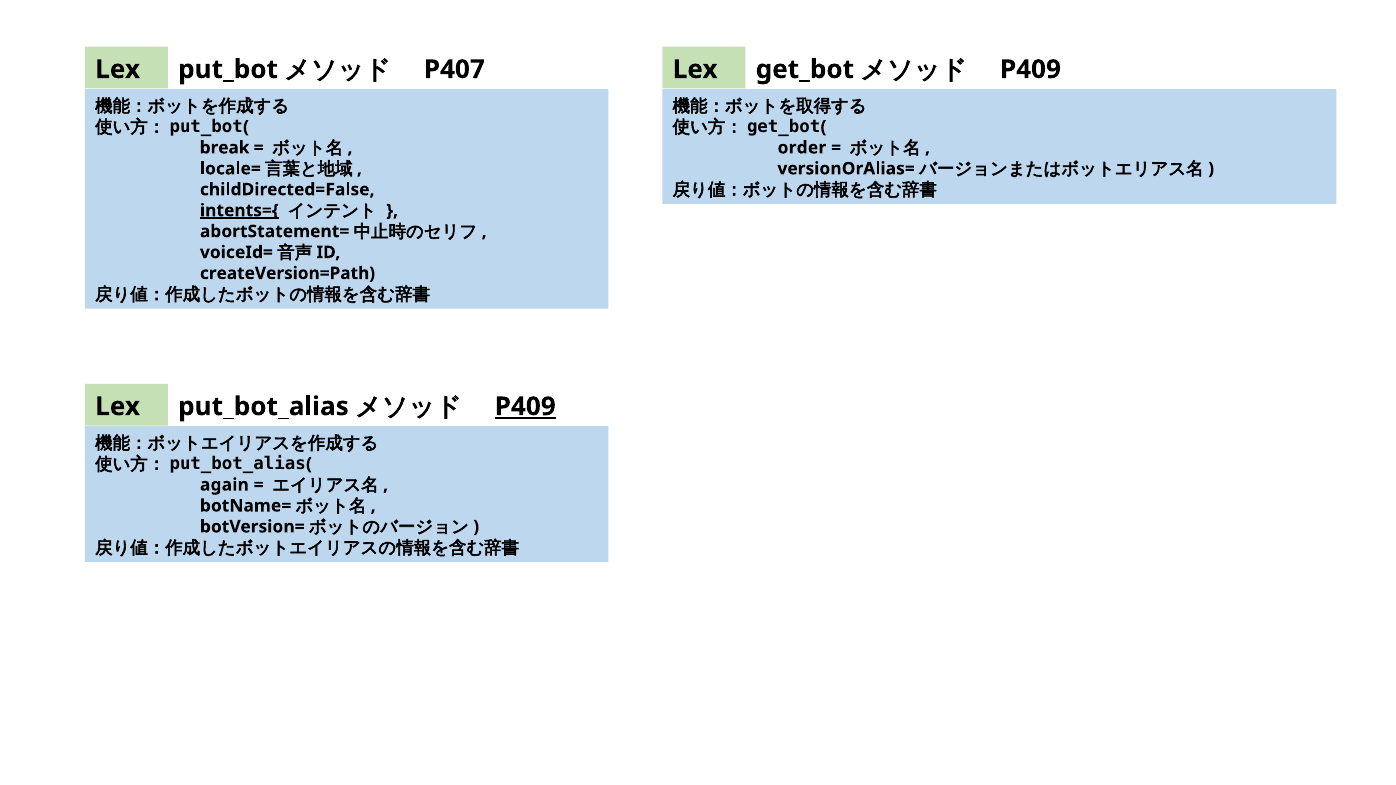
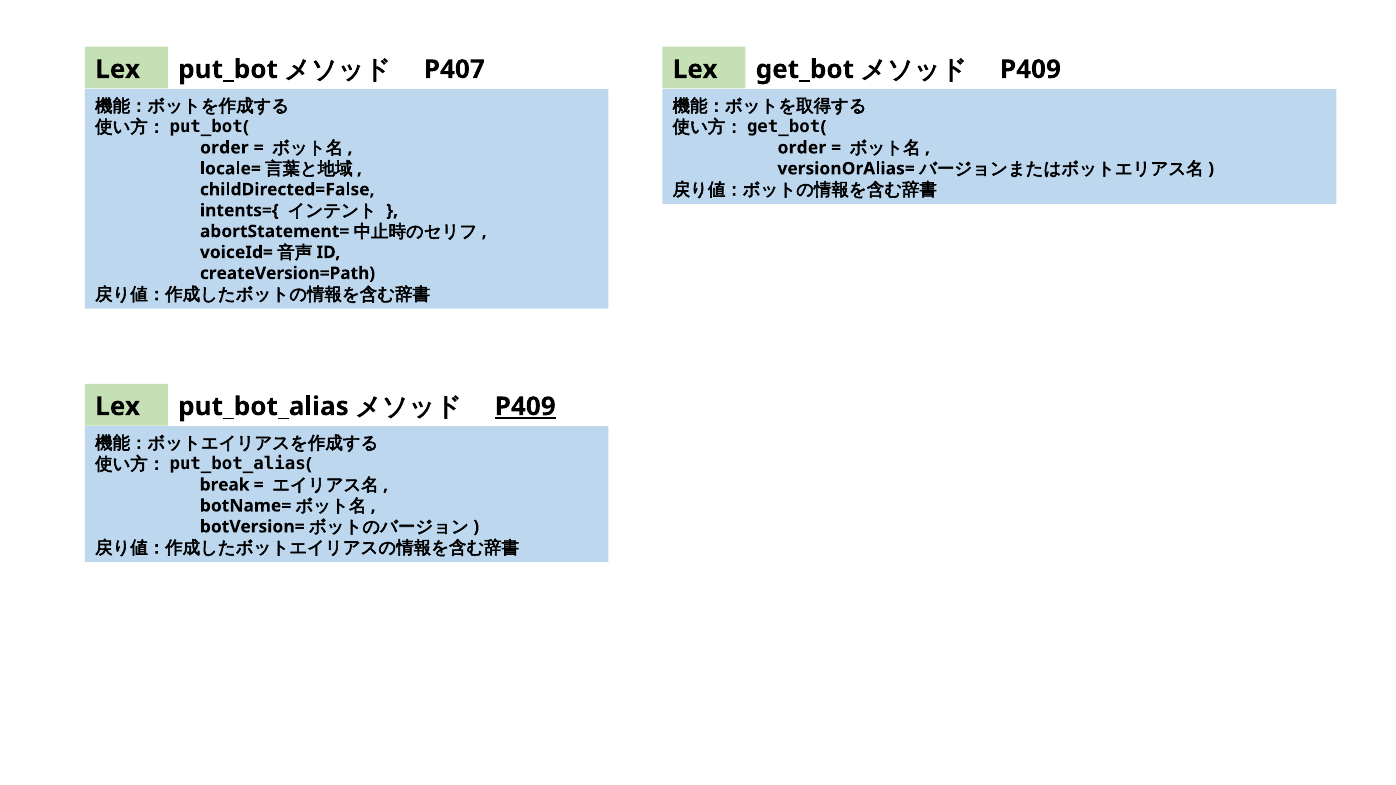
break: break -> order (224, 148)
intents={ underline: present -> none (239, 211)
again: again -> break (225, 485)
